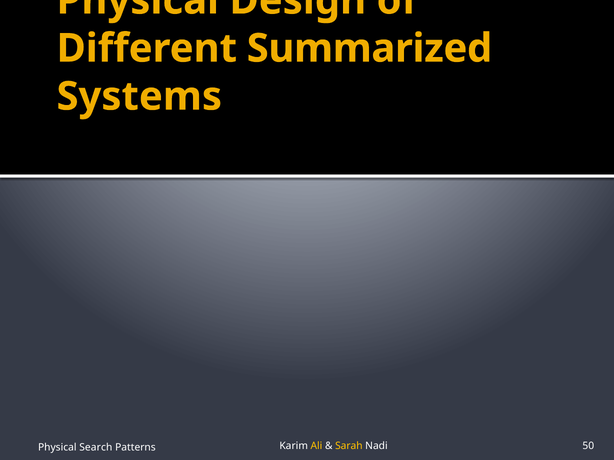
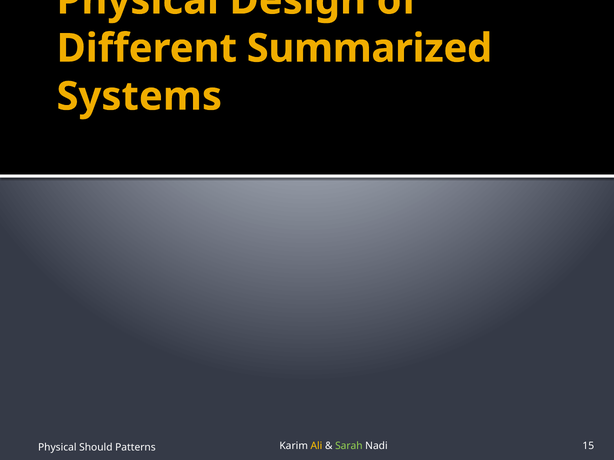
Sarah colour: yellow -> light green (349, 446)
50: 50 -> 15 (588, 446)
Search: Search -> Should (96, 448)
